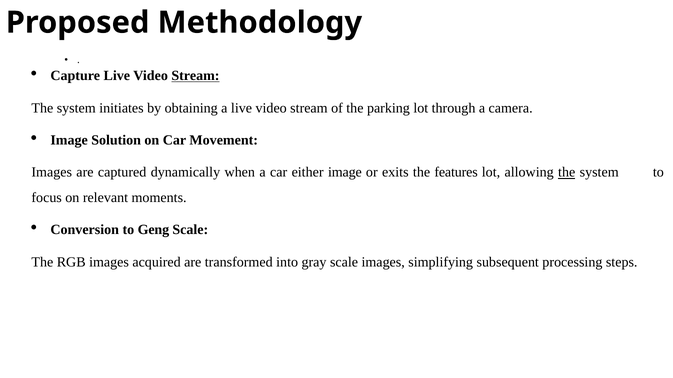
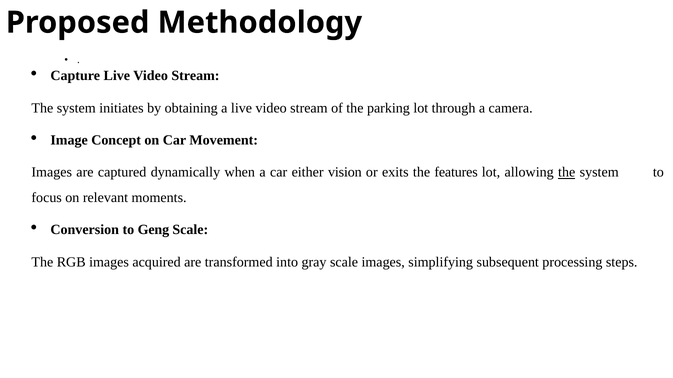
Stream underline: present -> none (195, 76)
Solution: Solution -> Concept (116, 140)
either image: image -> vision (345, 173)
